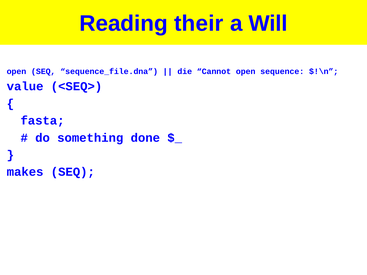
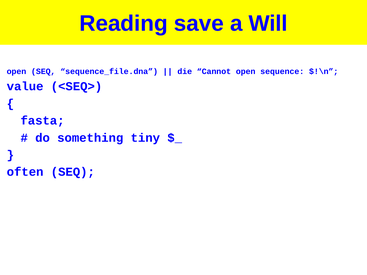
their: their -> save (199, 23)
done: done -> tiny (145, 138)
makes: makes -> often (25, 172)
